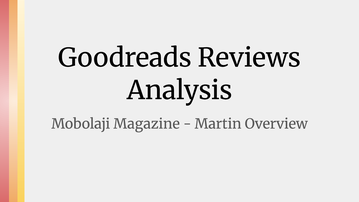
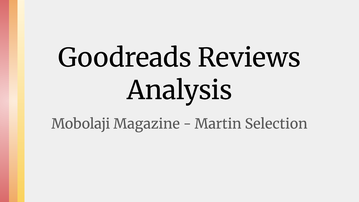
Overview: Overview -> Selection (276, 124)
